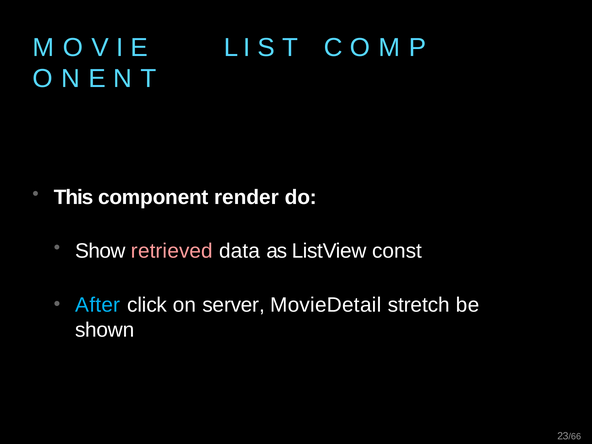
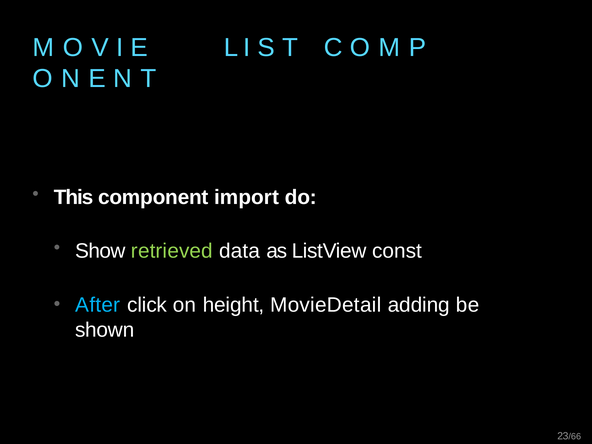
render: render -> import (247, 197)
retrieved colour: pink -> light green (172, 251)
server: server -> height (234, 305)
stretch: stretch -> adding (419, 305)
